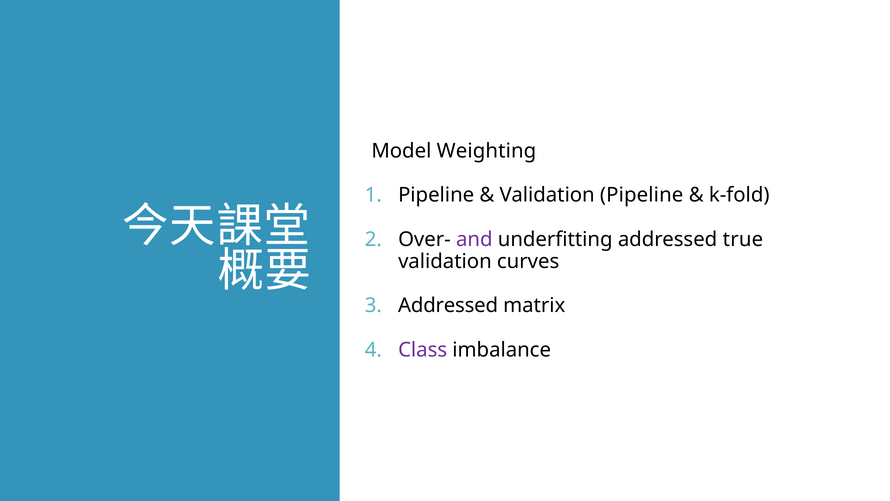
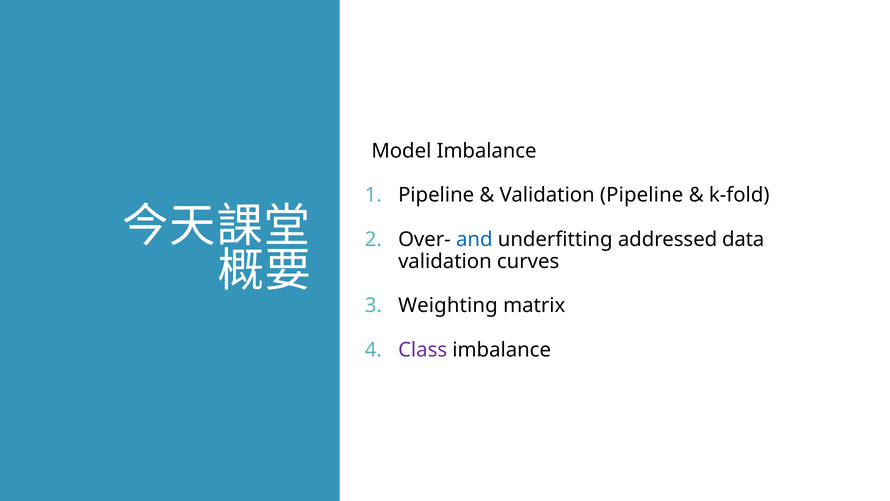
Model Weighting: Weighting -> Imbalance (487, 151)
and colour: purple -> blue (474, 239)
true: true -> data (743, 239)
Addressed: Addressed -> Weighting (448, 305)
